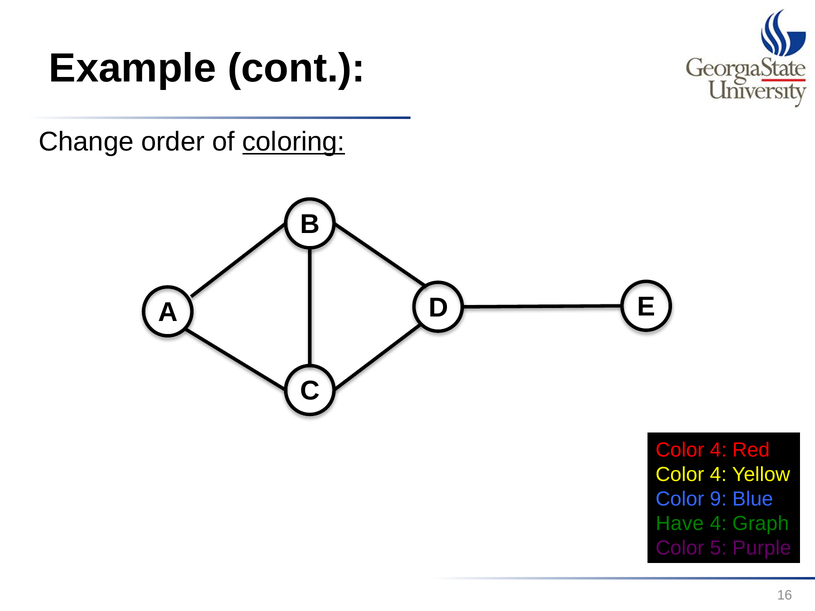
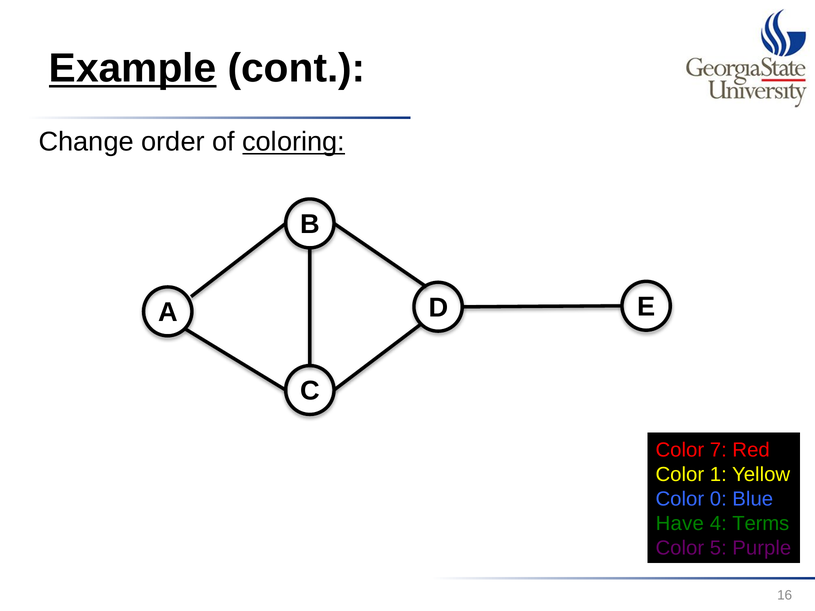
Example underline: none -> present (133, 69)
4: 4 -> 7 (718, 450)
4: 4 -> 1 (718, 475)
9: 9 -> 0 (718, 499)
Graph: Graph -> Terms (761, 524)
